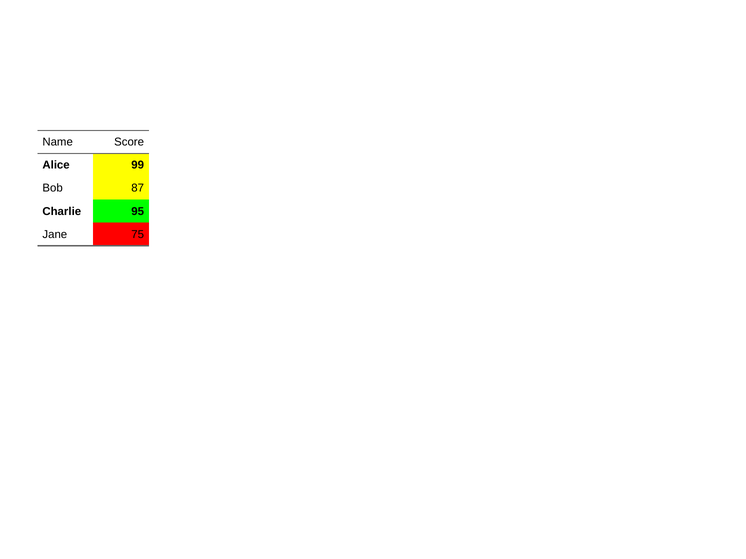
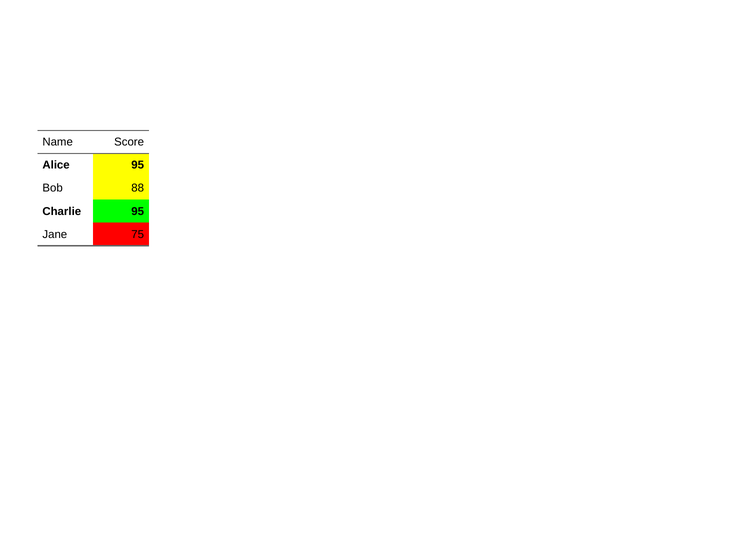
Alice 99: 99 -> 95 (138, 165)
87: 87 -> 88 (138, 188)
